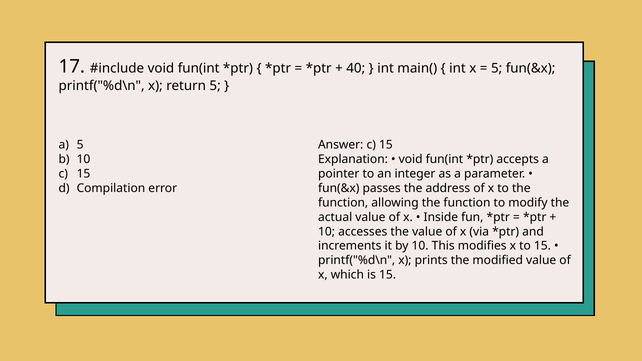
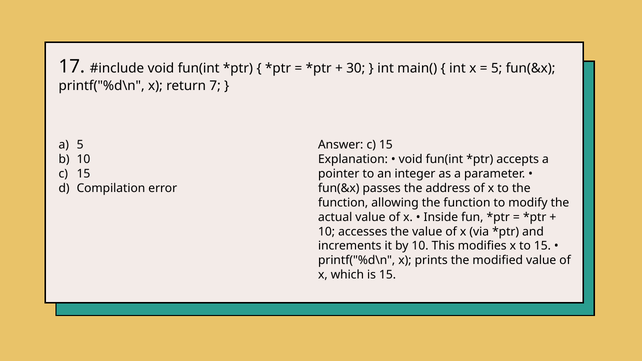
40: 40 -> 30 (356, 68)
return 5: 5 -> 7 (215, 86)
